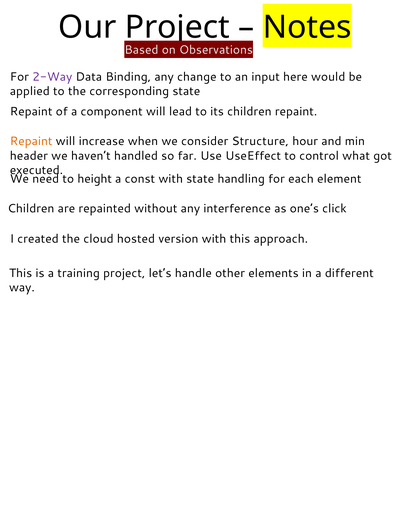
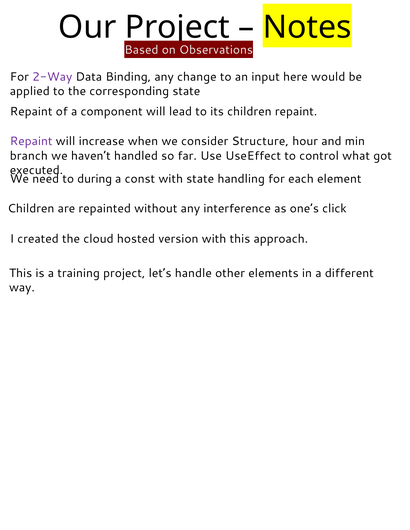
Repaint colour: orange -> purple (31, 141)
header: header -> branch (29, 156)
height: height -> during (95, 179)
